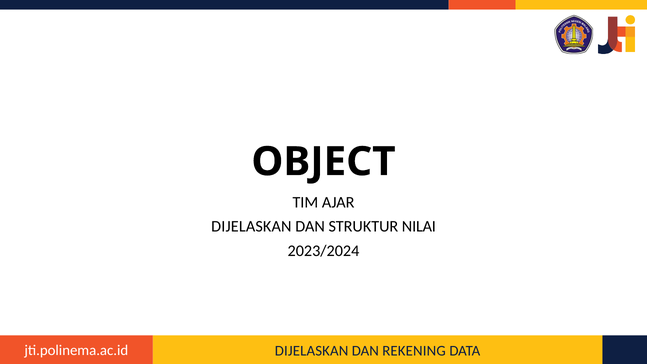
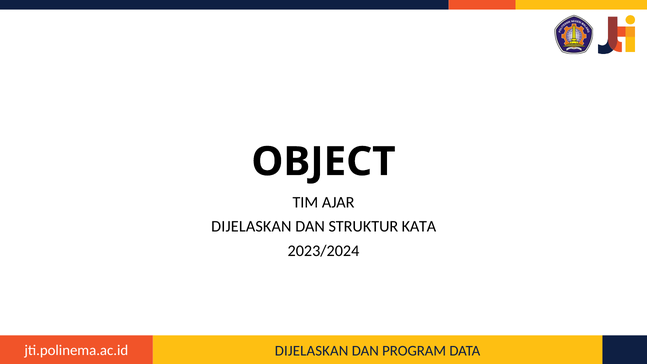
NILAI: NILAI -> KATA (419, 226)
REKENING: REKENING -> PROGRAM (414, 351)
